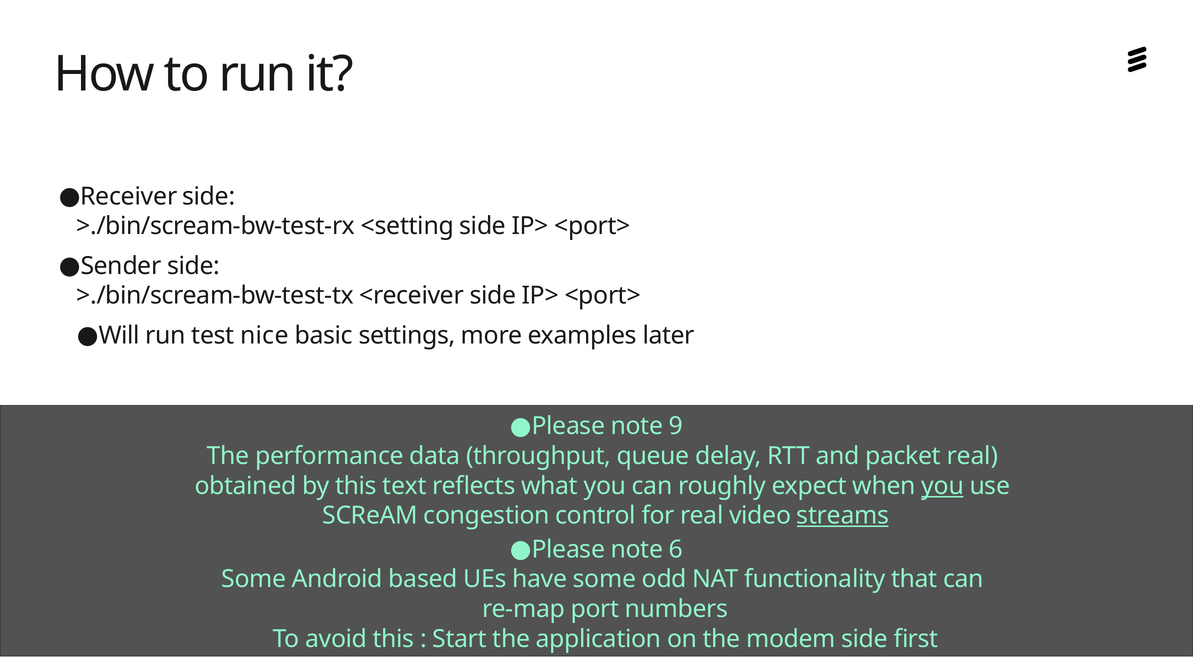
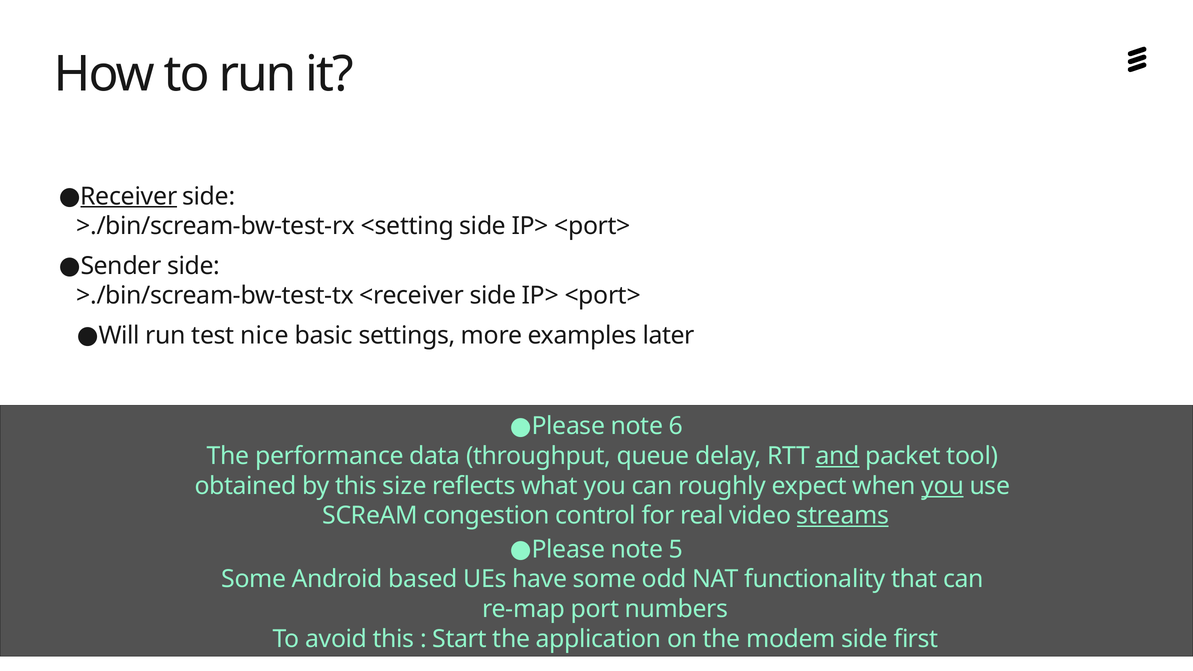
Receiver underline: none -> present (129, 196)
9: 9 -> 6 (676, 426)
and underline: none -> present (838, 456)
packet real: real -> tool (972, 456)
text: text -> size (404, 486)
6: 6 -> 5 (676, 549)
